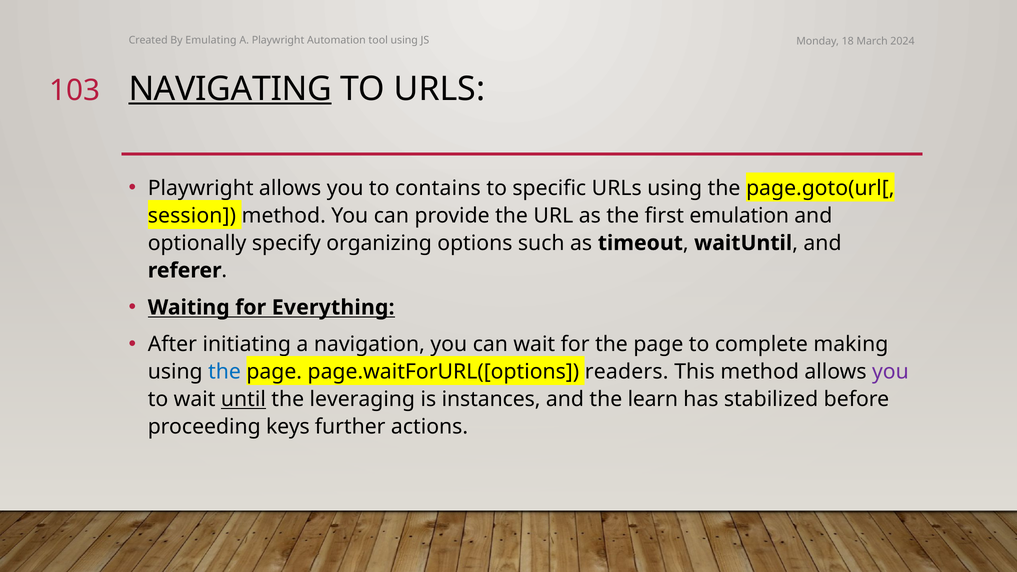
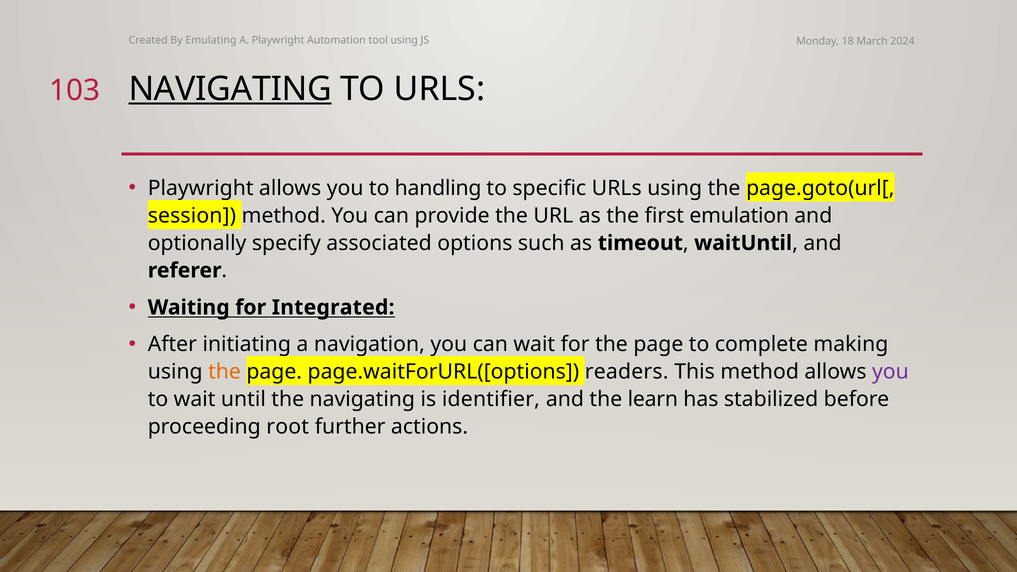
contains: contains -> handling (438, 188)
organizing: organizing -> associated (379, 243)
Everything: Everything -> Integrated (333, 307)
the colour: blue -> orange (225, 372)
until underline: present -> none (243, 399)
the leveraging: leveraging -> navigating (362, 399)
instances: instances -> identifier (491, 399)
keys: keys -> root (288, 427)
